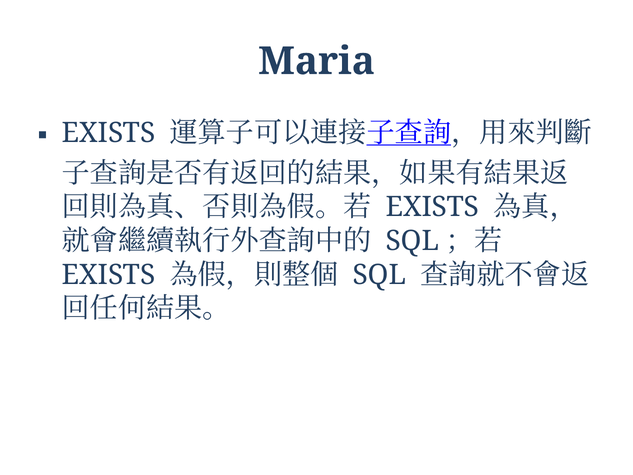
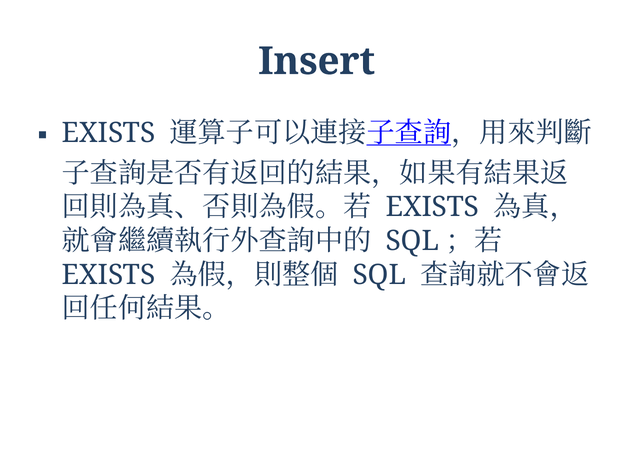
Maria: Maria -> Insert (317, 61)
